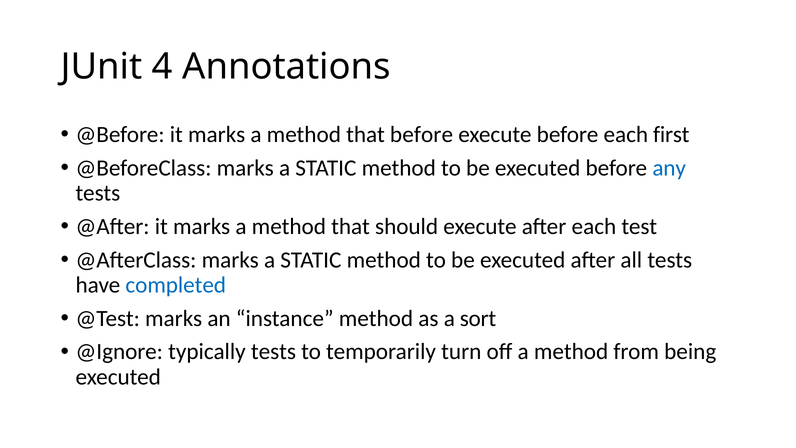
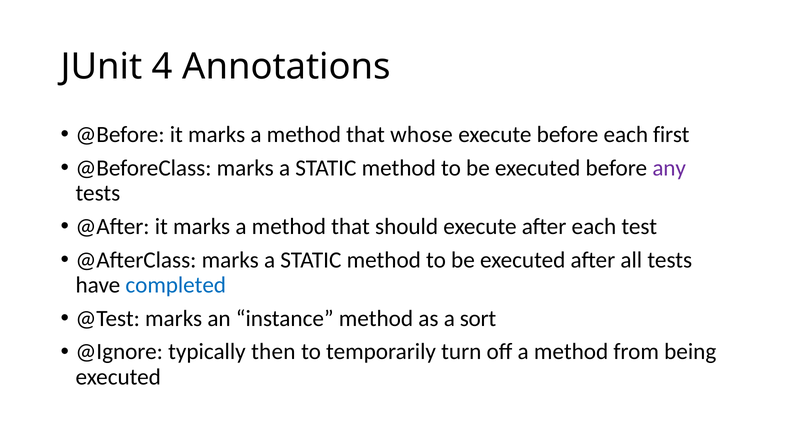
that before: before -> whose (421, 135)
any colour: blue -> purple (669, 168)
typically tests: tests -> then (273, 352)
